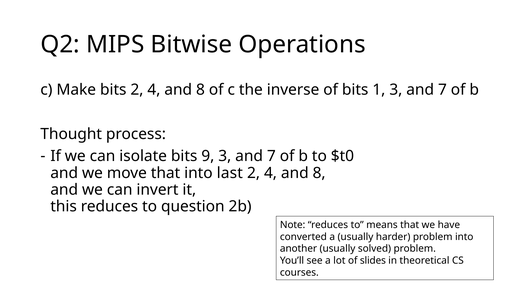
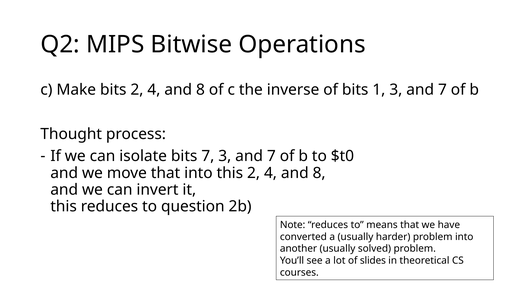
bits 9: 9 -> 7 (208, 156)
into last: last -> this (230, 173)
